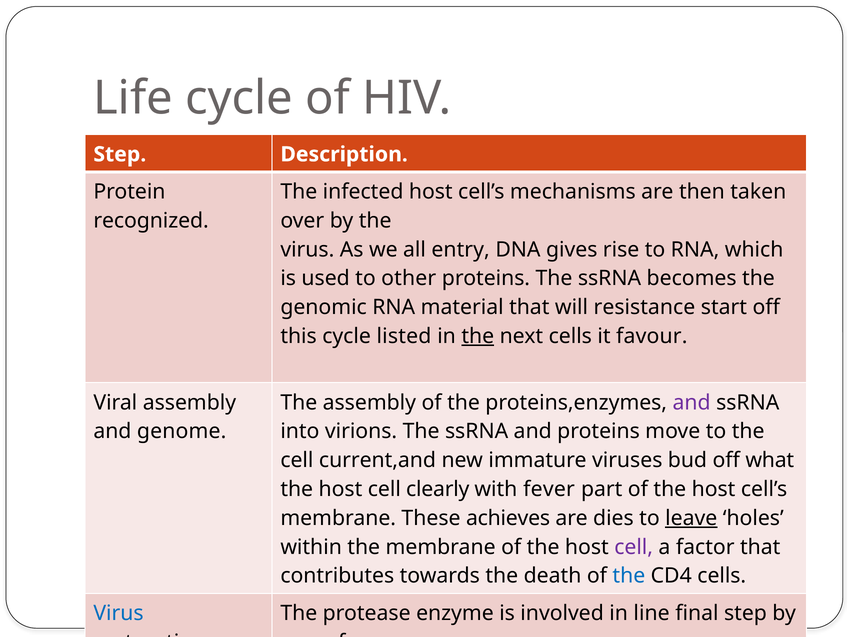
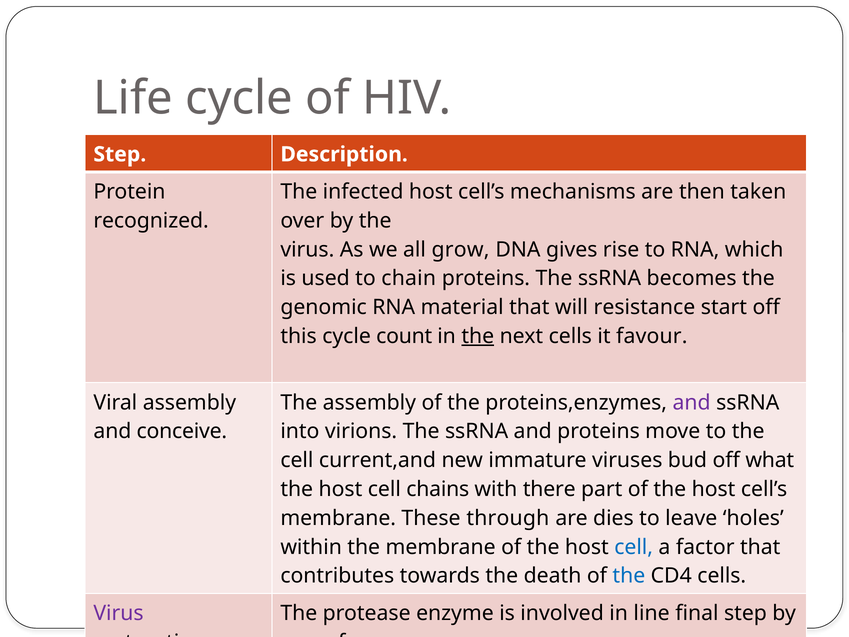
entry: entry -> grow (461, 249)
other: other -> chain (409, 278)
listed: listed -> count (404, 336)
genome: genome -> conceive (182, 431)
clearly: clearly -> chains (438, 489)
fever: fever -> there (549, 489)
achieves: achieves -> through (508, 518)
leave underline: present -> none (691, 518)
cell colour: purple -> blue (634, 547)
Virus colour: blue -> purple (118, 613)
